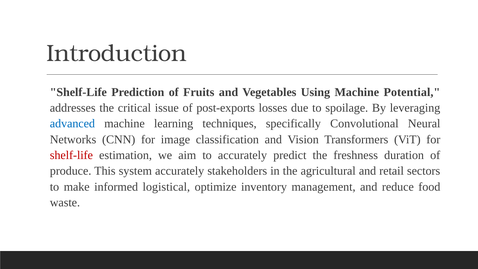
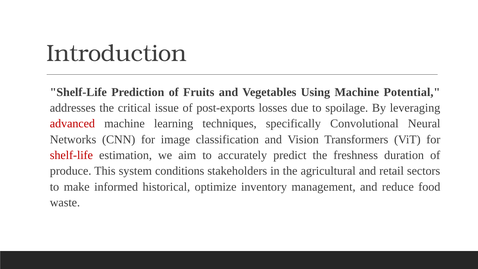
advanced colour: blue -> red (72, 124)
system accurately: accurately -> conditions (180, 171)
logistical: logistical -> historical (166, 187)
